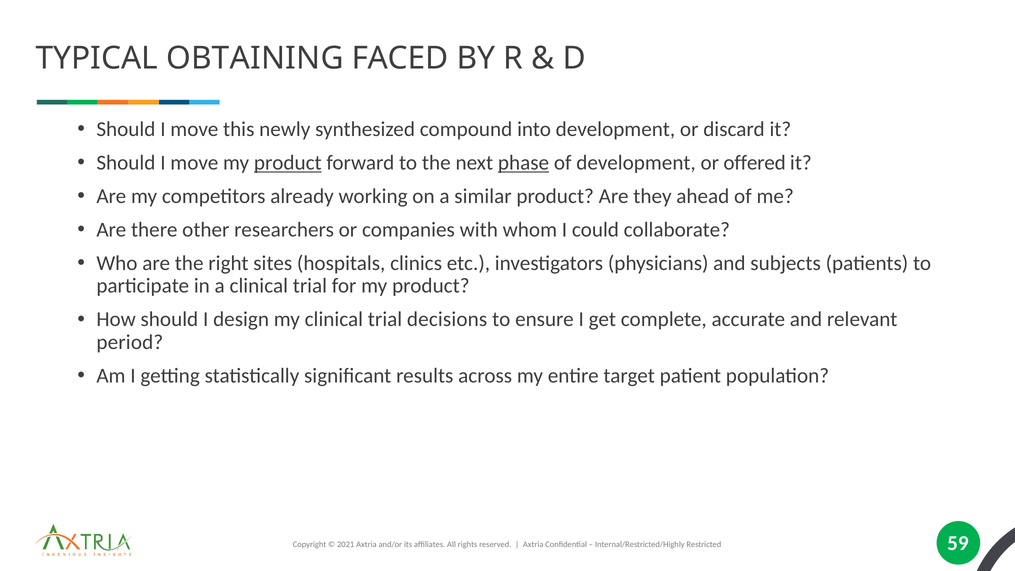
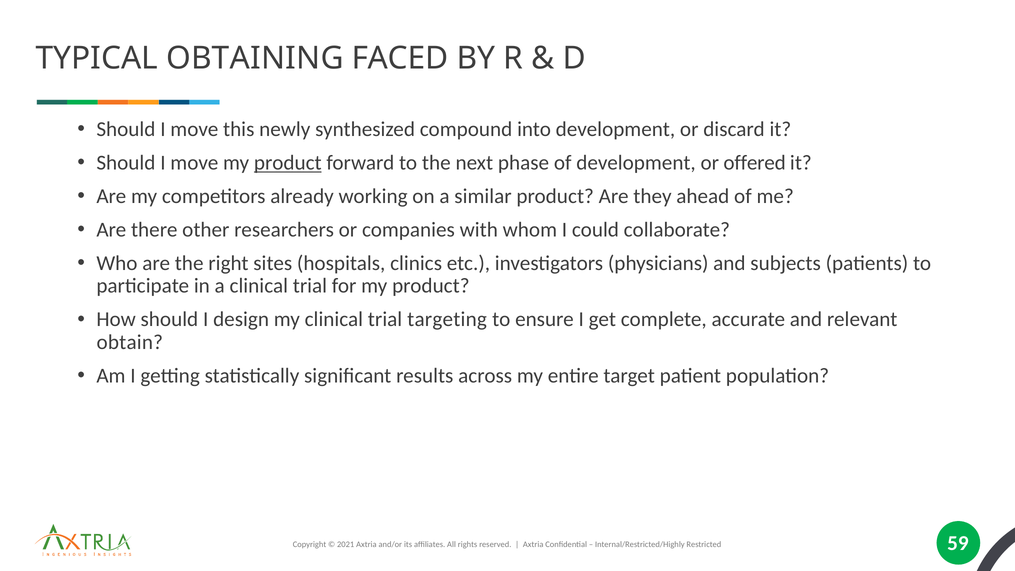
phase underline: present -> none (524, 163)
decisions: decisions -> targeting (447, 319)
period: period -> obtain (130, 342)
